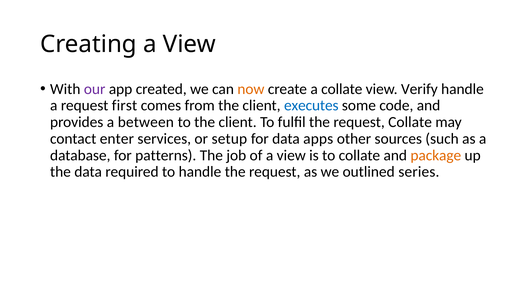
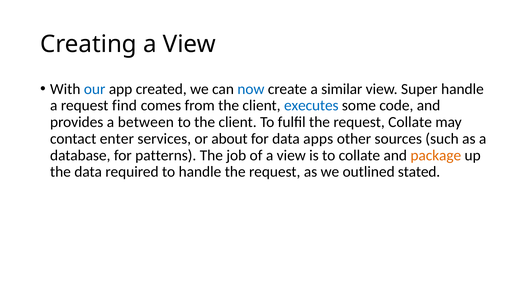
our colour: purple -> blue (95, 89)
now colour: orange -> blue (251, 89)
a collate: collate -> similar (342, 89)
Verify: Verify -> Super (419, 89)
first: first -> find (124, 106)
setup: setup -> about (230, 139)
series: series -> stated (419, 172)
